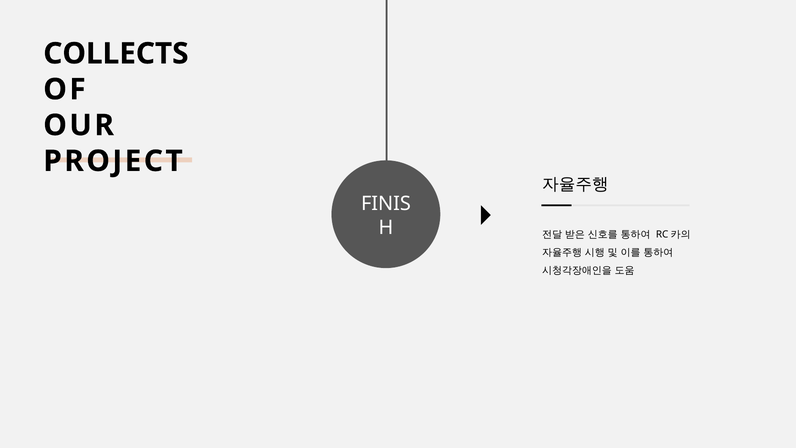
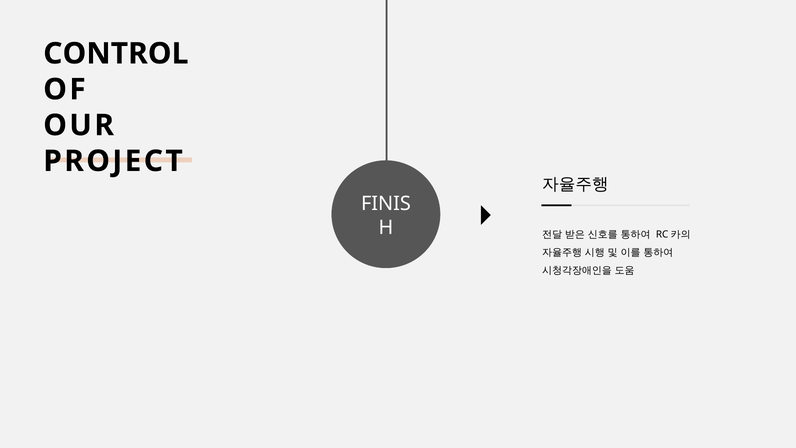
COLLECTS: COLLECTS -> CONTROL (116, 54)
